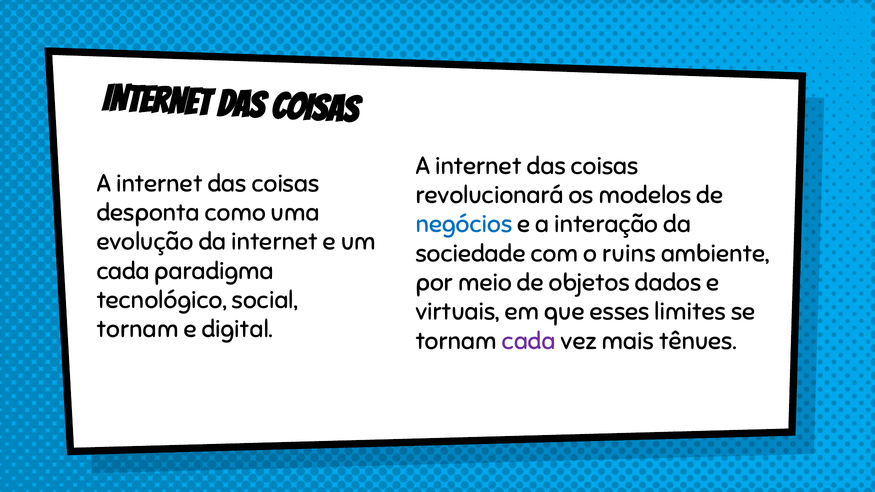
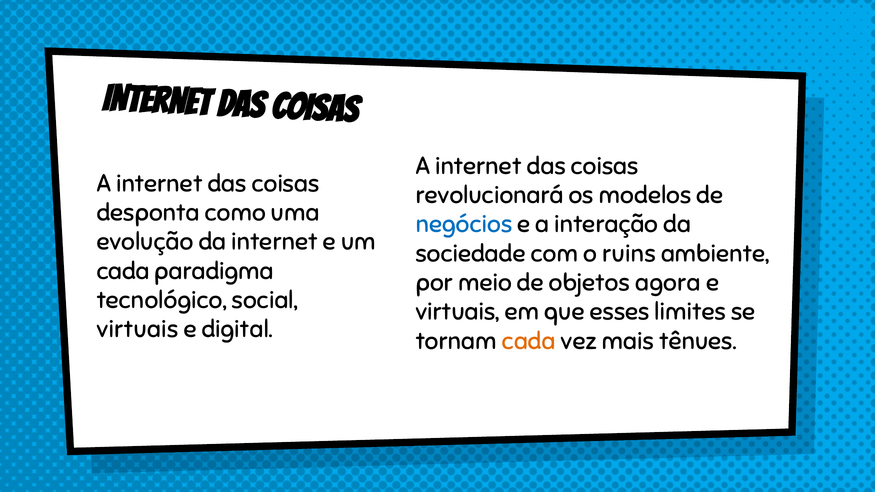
dados: dados -> agora (668, 283)
tornam: tornam -> virtuais (137, 330)
cada colour: purple -> orange (529, 341)
